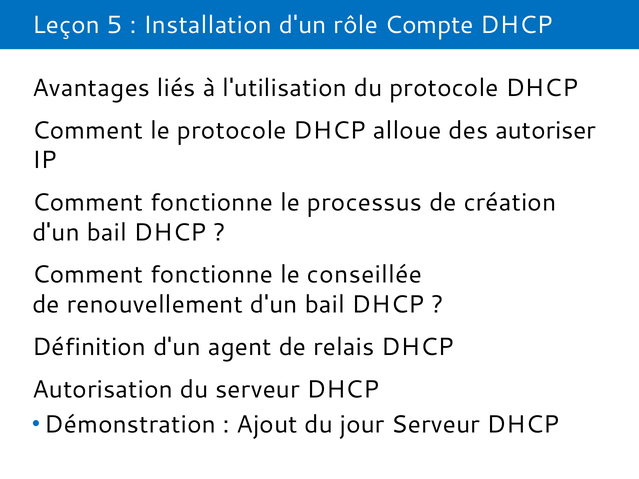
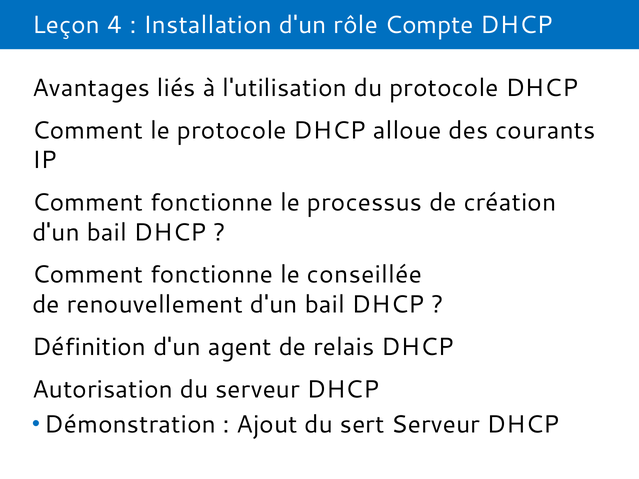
5: 5 -> 4 (115, 25)
autoriser: autoriser -> courants (546, 130)
jour: jour -> sert (362, 425)
